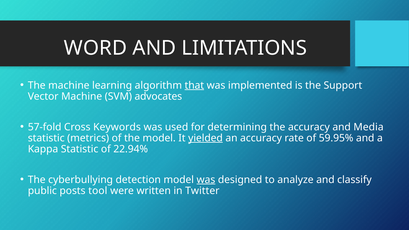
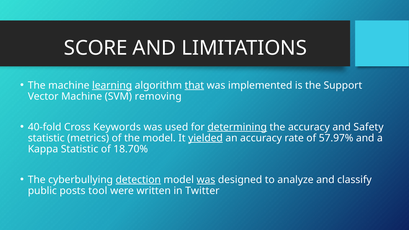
WORD: WORD -> SCORE (96, 48)
learning underline: none -> present (112, 85)
advocates: advocates -> removing (158, 96)
57-fold: 57-fold -> 40-fold (45, 127)
determining underline: none -> present (237, 127)
Media: Media -> Safety (369, 127)
59.95%: 59.95% -> 57.97% (336, 138)
22.94%: 22.94% -> 18.70% (131, 149)
detection underline: none -> present (138, 180)
